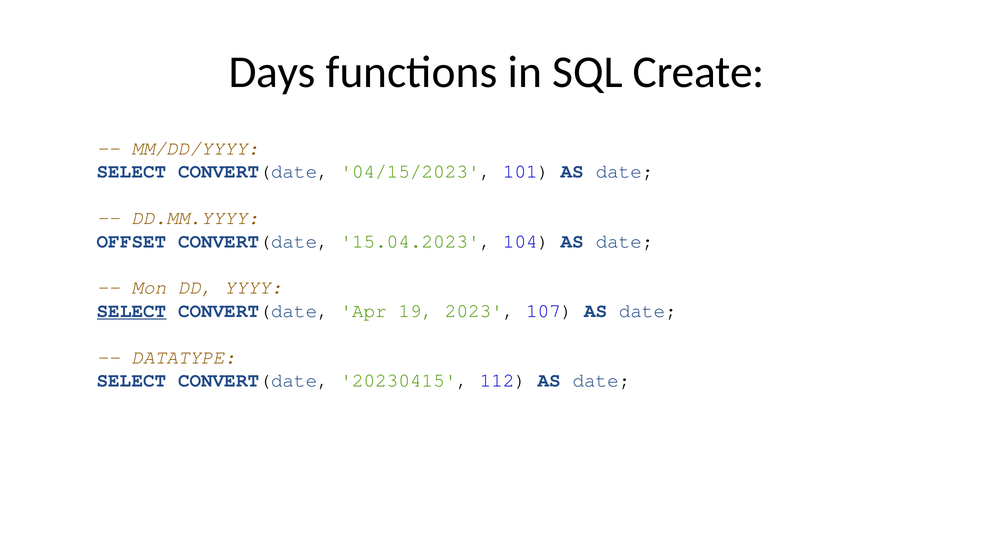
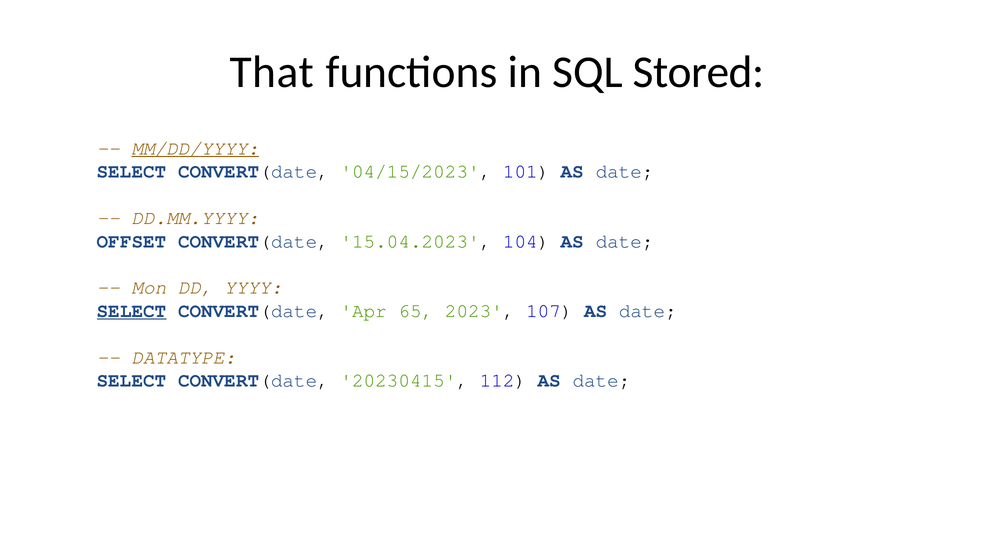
Days: Days -> That (272, 72)
Create: Create -> Stored (699, 72)
MM/DD/YYYY underline: none -> present (195, 148)
19: 19 -> 65 (416, 311)
